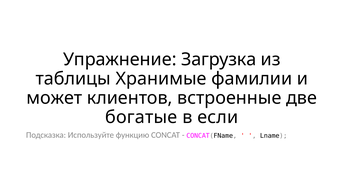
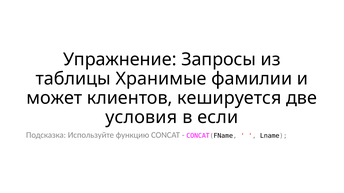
Загрузка: Загрузка -> Запросы (219, 60)
встроенные: встроенные -> кешируется (229, 98)
богатые: богатые -> условия (141, 118)
